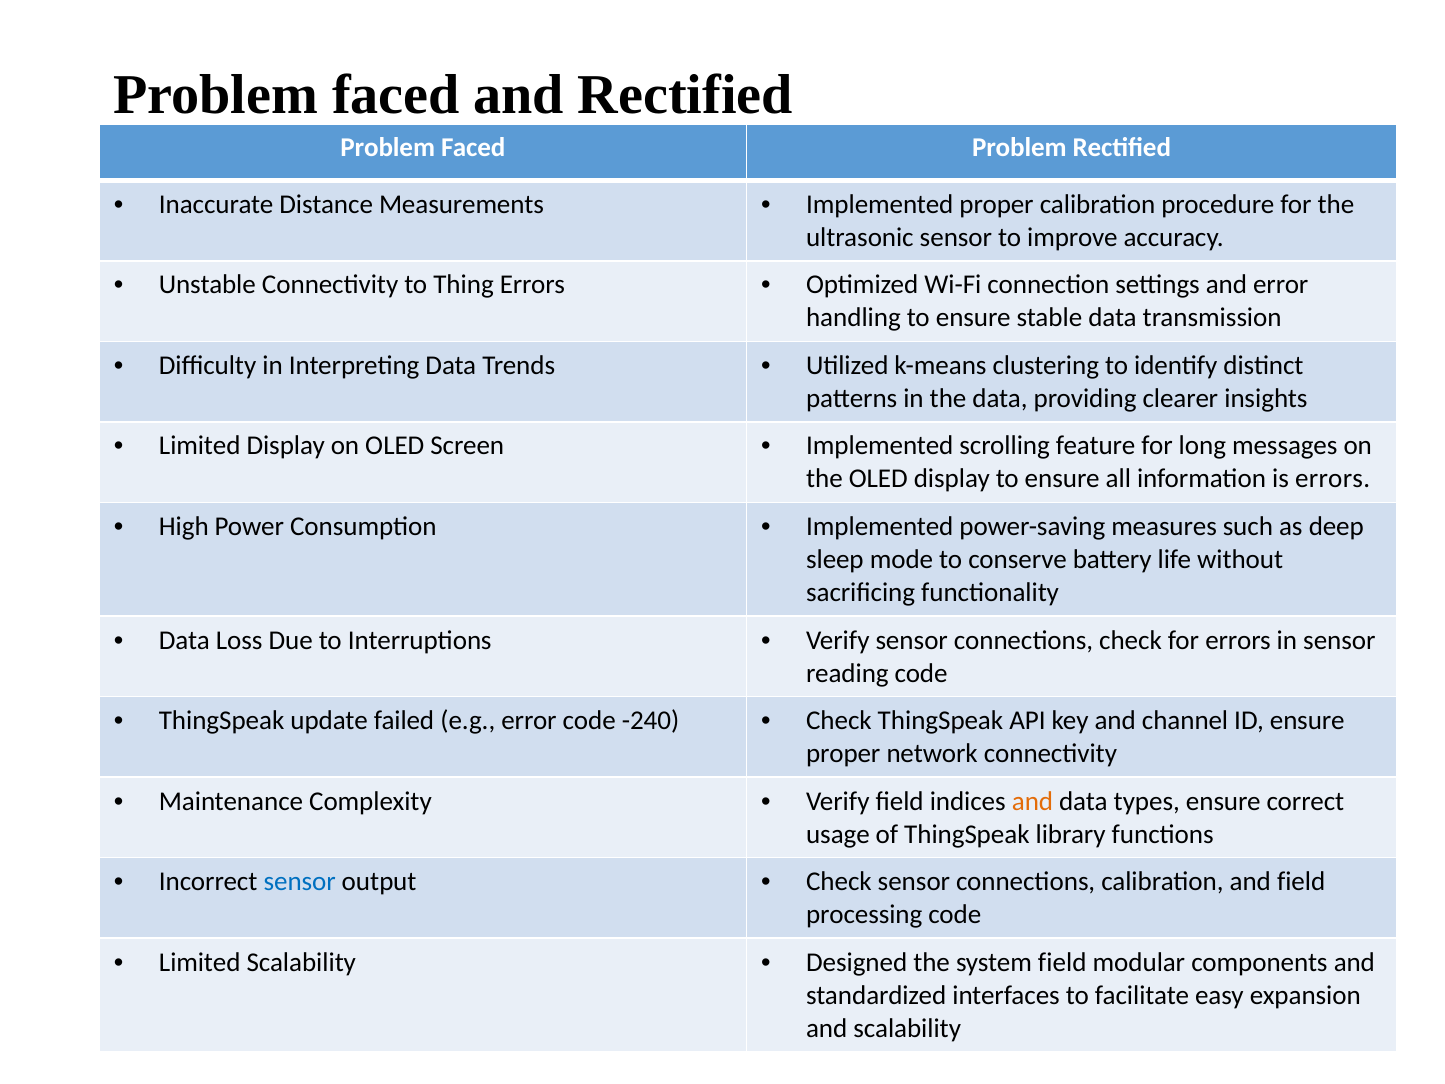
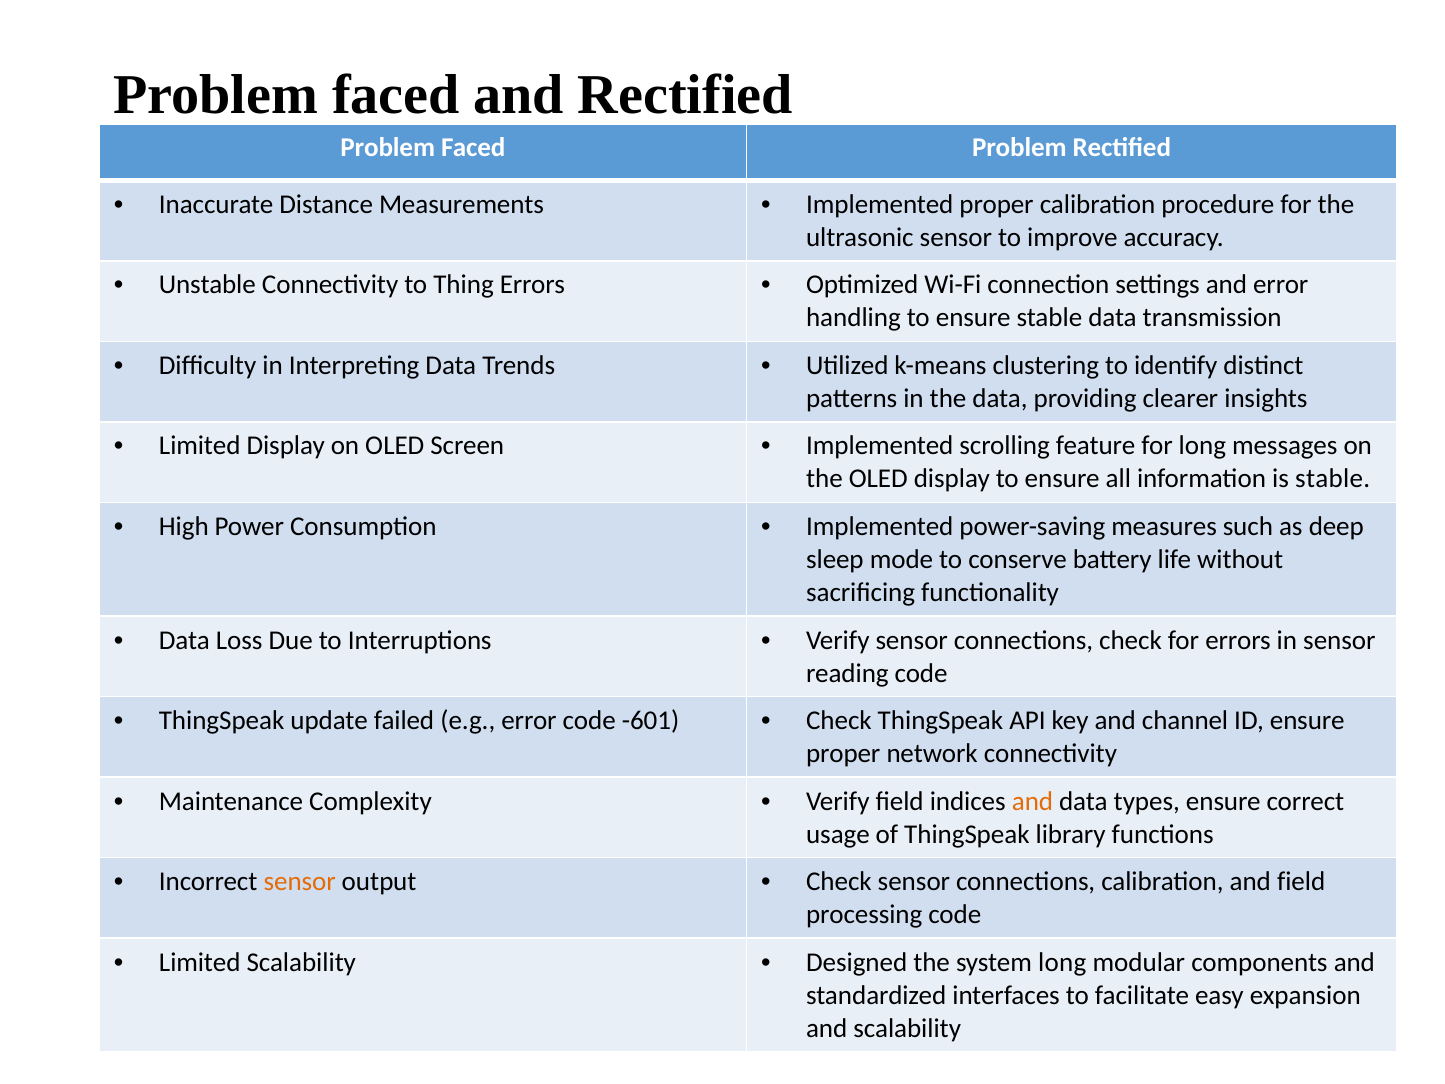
is errors: errors -> stable (1333, 479)
-240: -240 -> -601 (651, 720)
sensor colour: blue -> orange (300, 881)
system field: field -> long (1062, 962)
